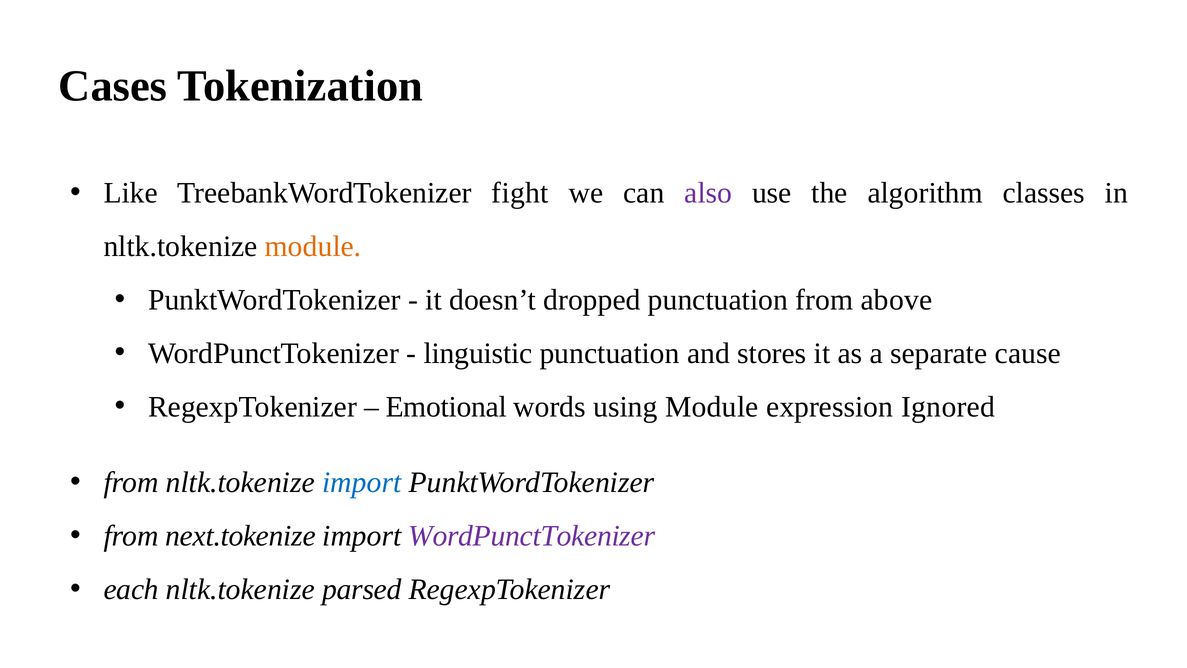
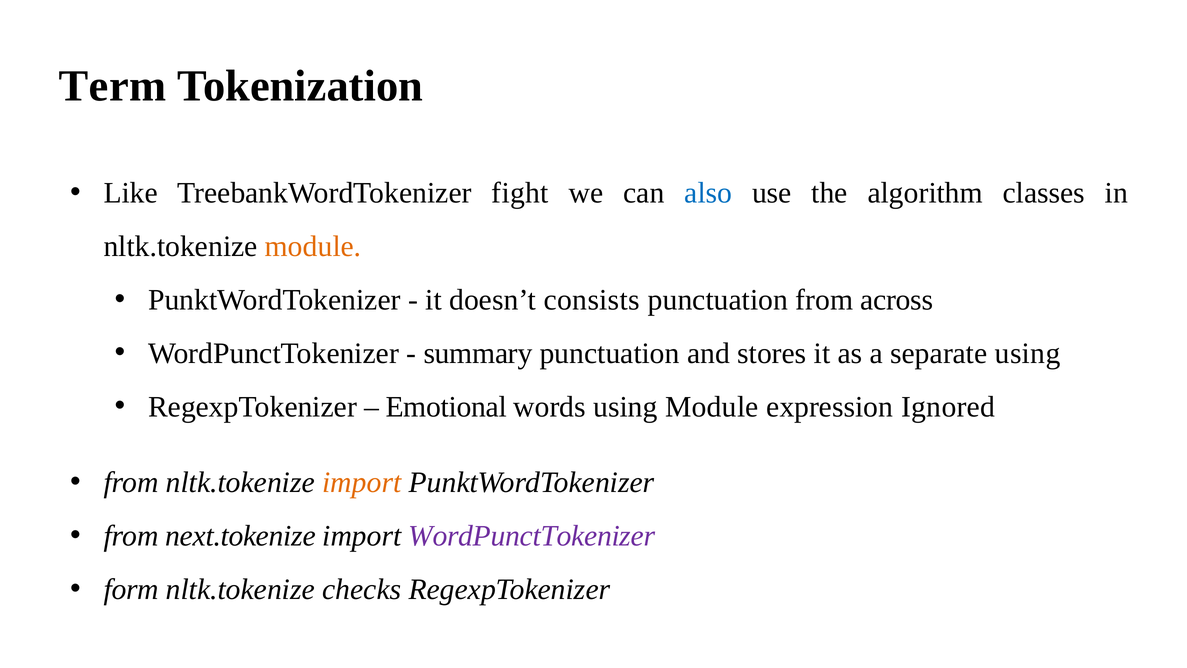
Cases: Cases -> Term (113, 86)
also colour: purple -> blue (708, 193)
dropped: dropped -> consists (592, 300)
above: above -> across (897, 300)
linguistic: linguistic -> summary (478, 353)
separate cause: cause -> using (1028, 353)
import colour: blue -> orange (362, 482)
each: each -> form (131, 589)
parsed: parsed -> checks (362, 589)
